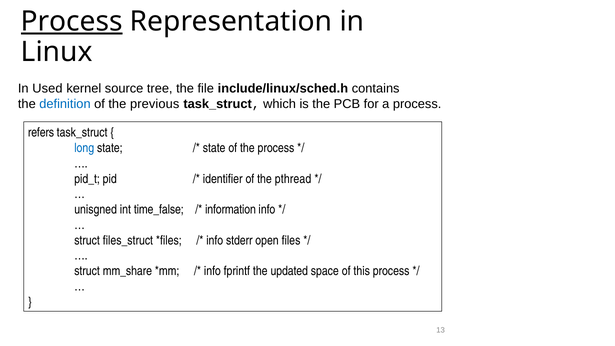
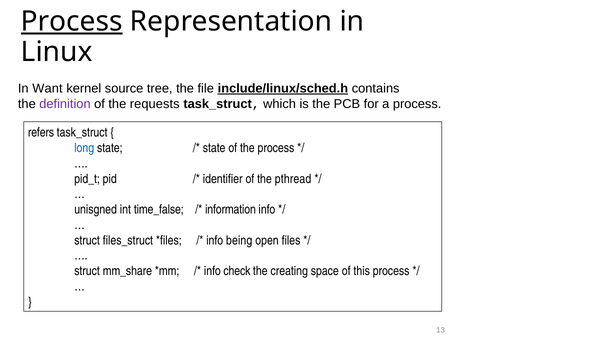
Used: Used -> Want (47, 89)
include/linux/sched.h underline: none -> present (283, 89)
definition colour: blue -> purple (65, 104)
previous: previous -> requests (155, 104)
stderr: stderr -> being (239, 240)
fprintf: fprintf -> check (237, 271)
updated: updated -> creating (289, 271)
